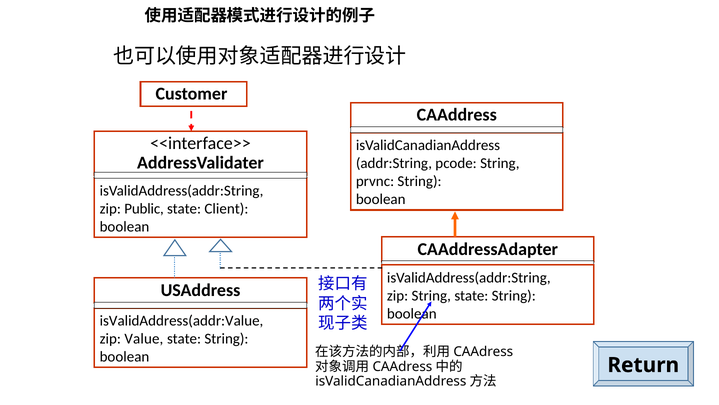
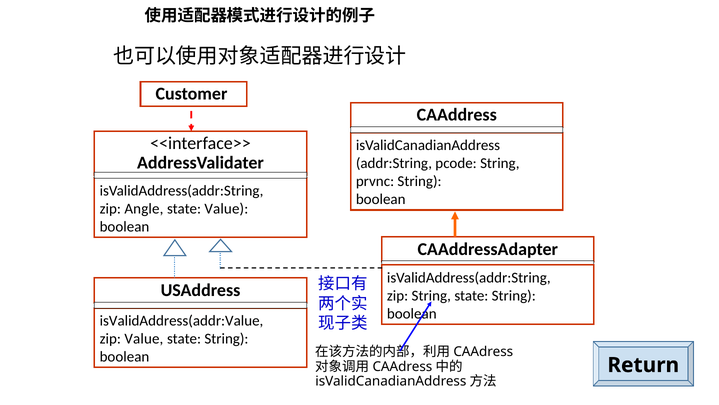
Public: Public -> Angle (144, 208)
state Client: Client -> Value (226, 208)
